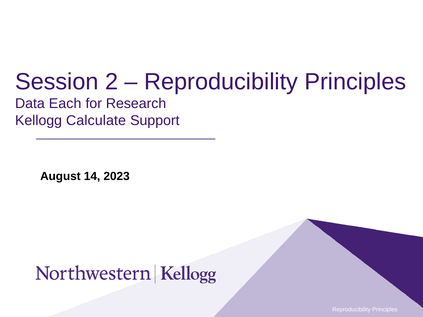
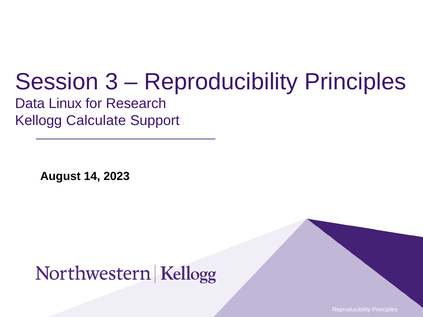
2: 2 -> 3 (112, 82)
Each: Each -> Linux (65, 104)
